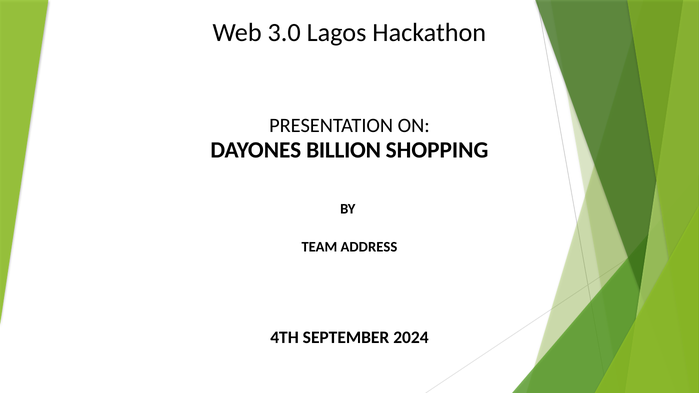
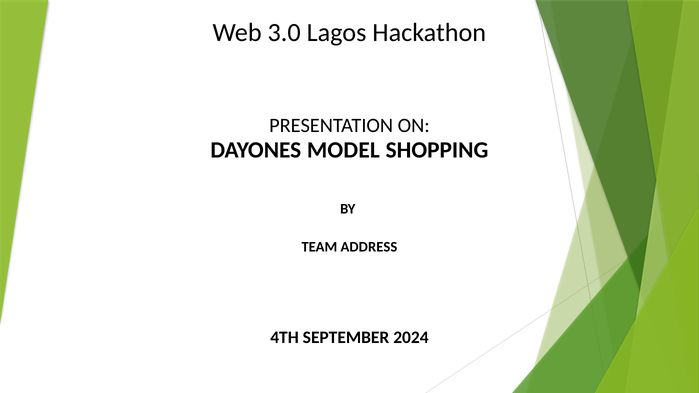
BILLION: BILLION -> MODEL (343, 150)
